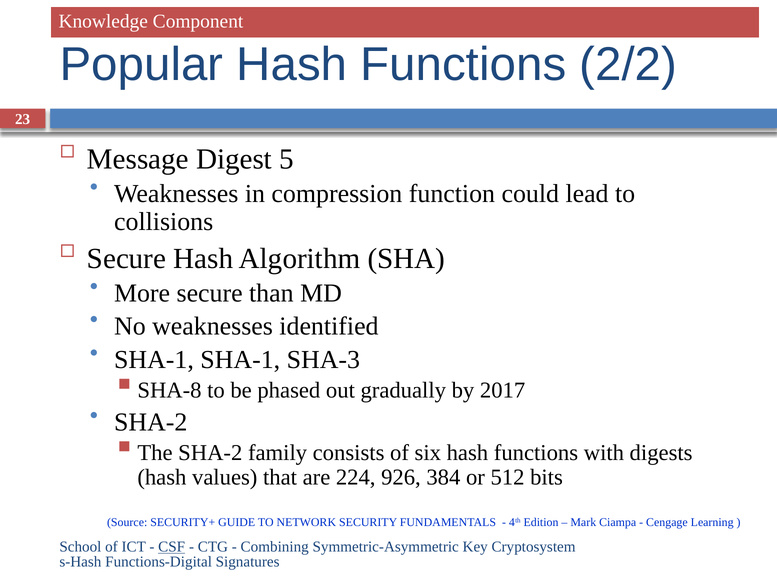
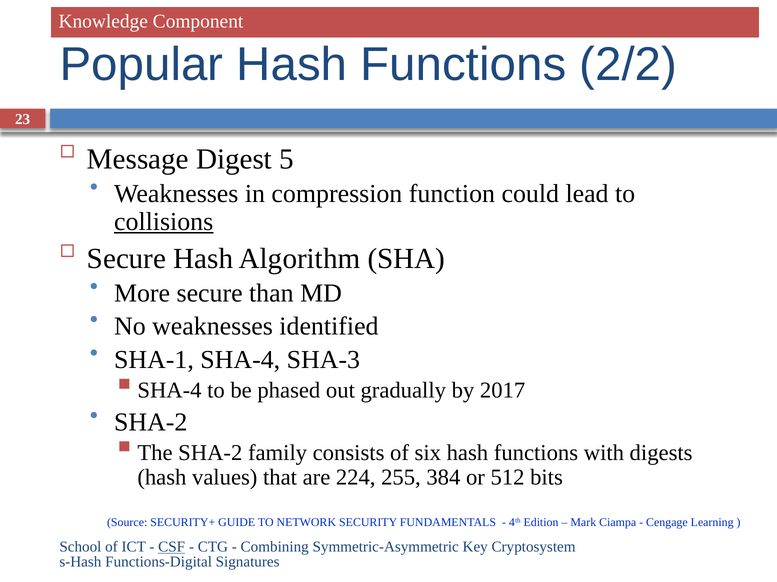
collisions underline: none -> present (164, 222)
SHA-1 SHA-1: SHA-1 -> SHA-4 (240, 360)
SHA-8: SHA-8 -> SHA-4 (169, 391)
926: 926 -> 255 (401, 478)
